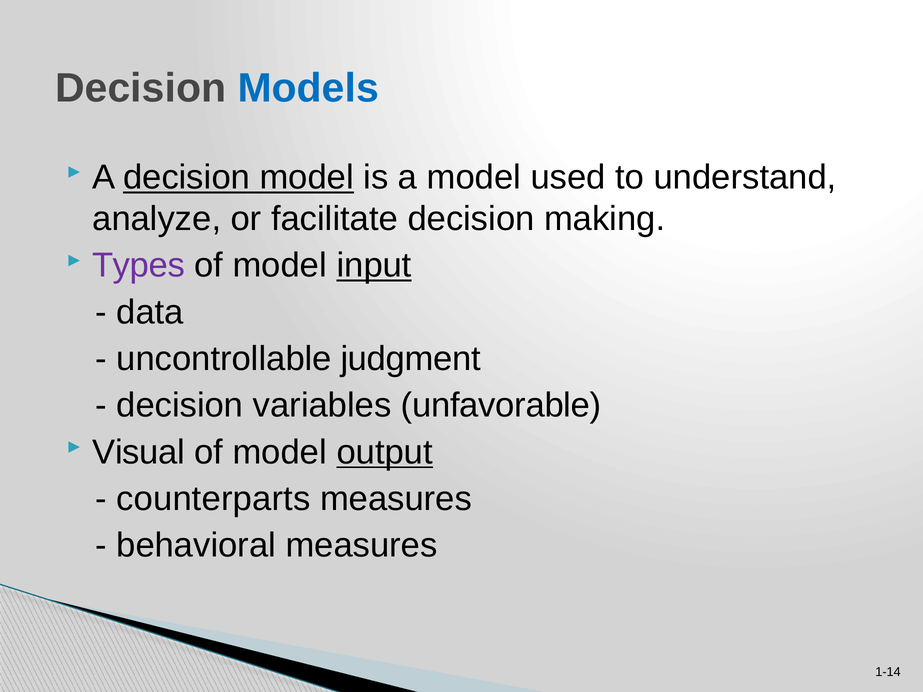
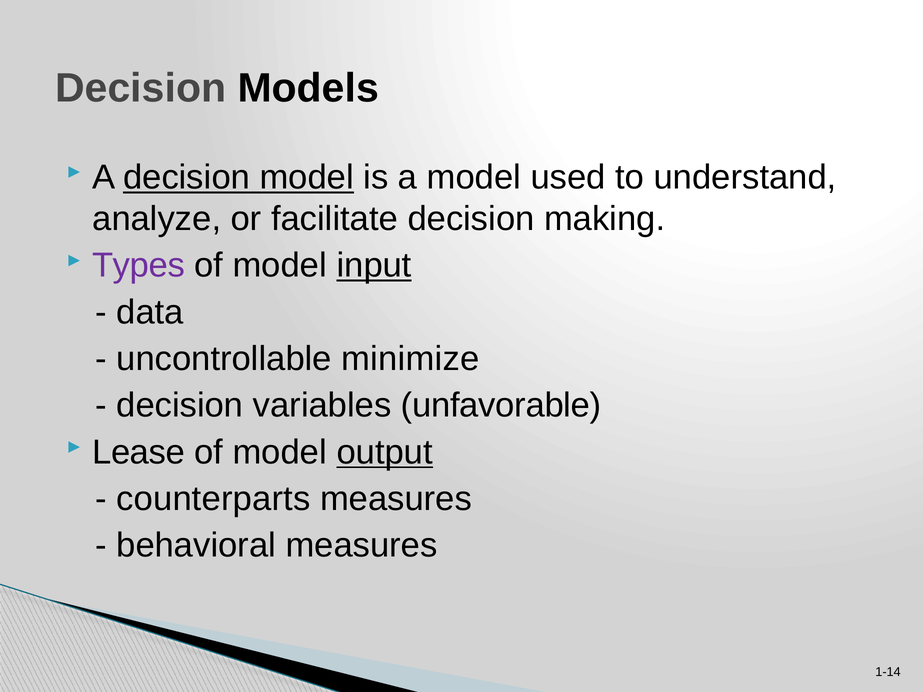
Models colour: blue -> black (308, 88)
judgment: judgment -> minimize (410, 359)
Visual: Visual -> Lease (139, 452)
